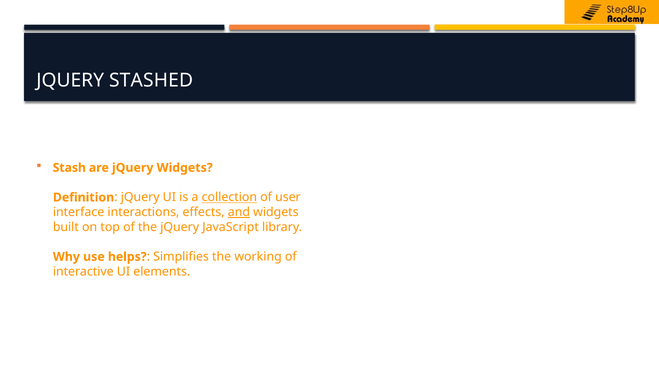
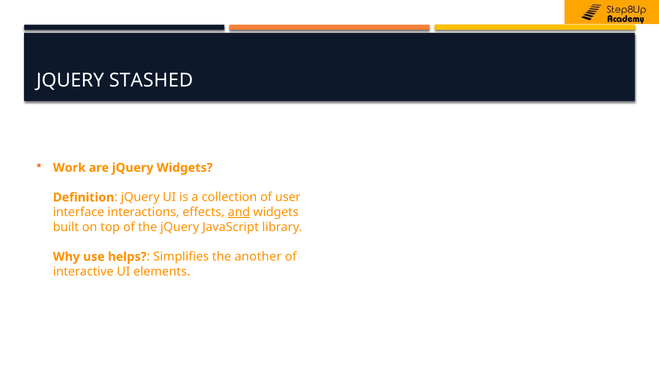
Stash: Stash -> Work (69, 168)
collection underline: present -> none (229, 197)
working: working -> another (258, 257)
